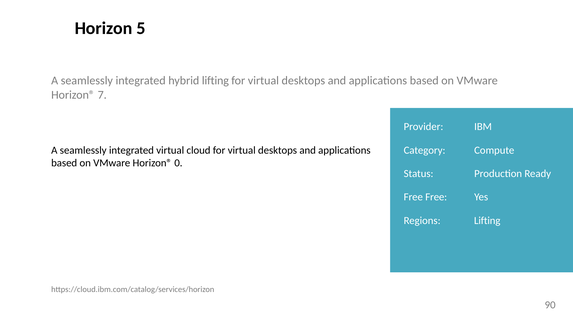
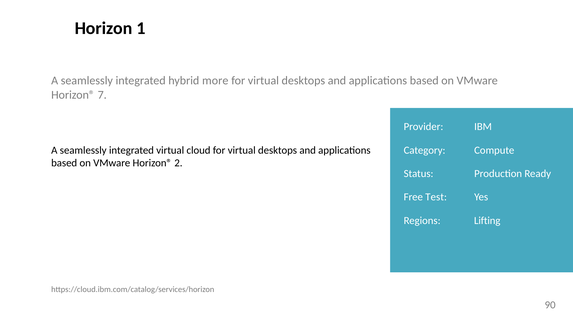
5: 5 -> 1 (141, 28)
hybrid lifting: lifting -> more (215, 81)
0: 0 -> 2 (178, 163)
Free Free: Free -> Test (436, 197)
